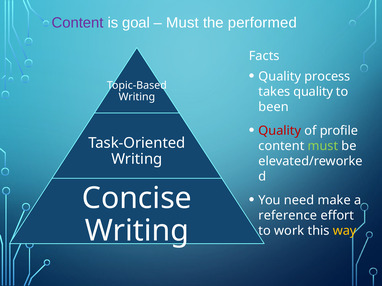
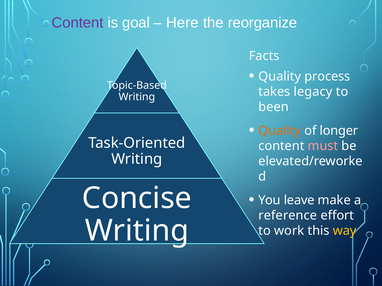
Must: Must -> Here (182, 23)
performed: performed -> reorganize (262, 23)
takes quality: quality -> legacy (313, 92)
Quality colour: red -> orange (280, 131)
profile: profile -> longer (339, 131)
must colour: light green -> pink (323, 146)
need: need -> leave (299, 200)
